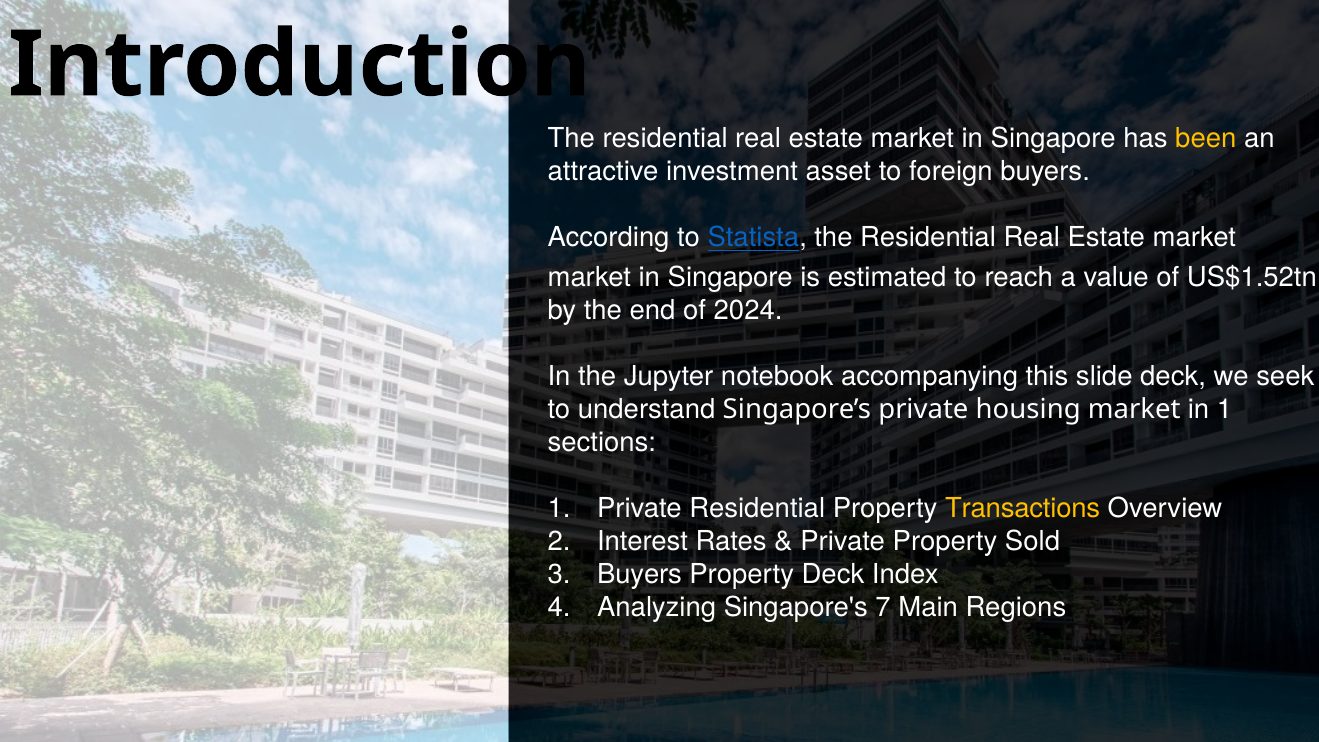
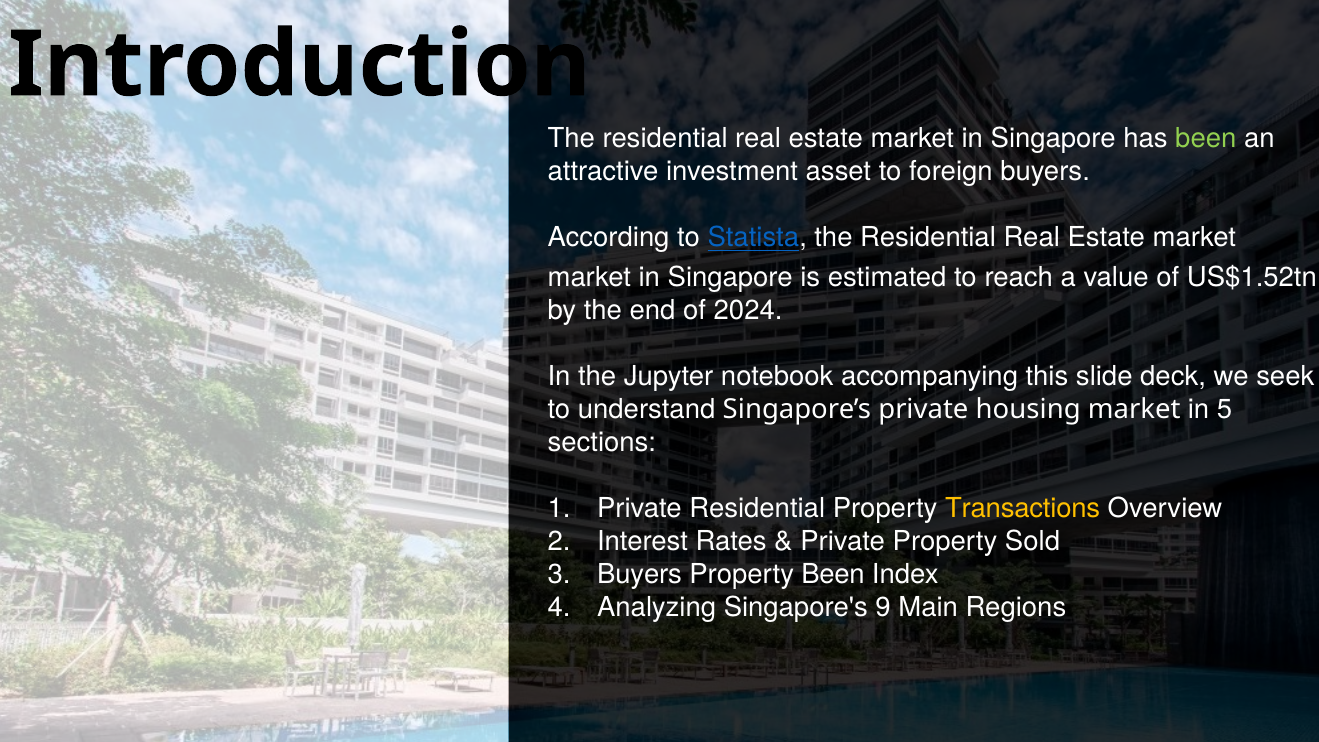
been colour: yellow -> light green (1206, 139)
in 1: 1 -> 5 (1224, 409)
Property Deck: Deck -> Been (833, 574)
7: 7 -> 9 (883, 607)
